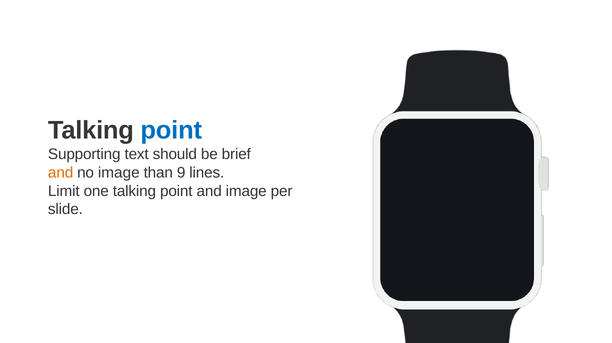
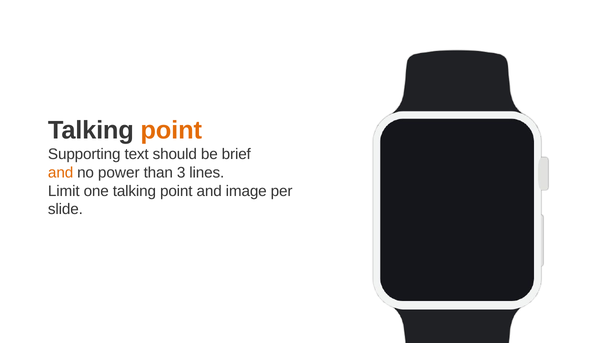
point colour: blue -> orange (171, 130)
no image: image -> power (119, 173)
9: 9 -> 3 (181, 173)
